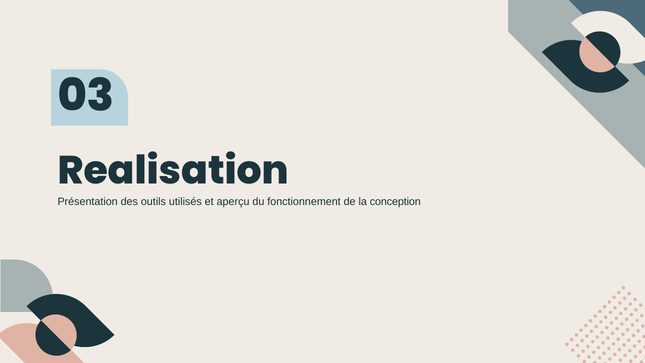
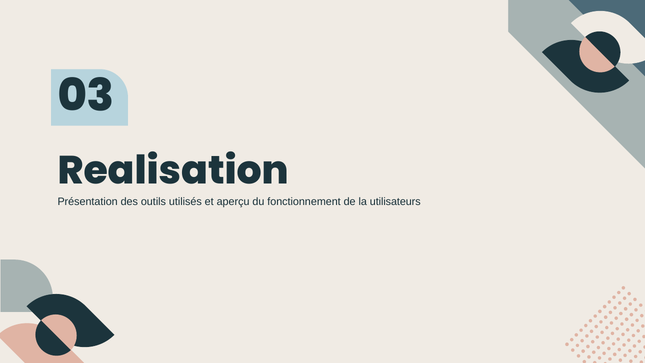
conception: conception -> utilisateurs (395, 201)
